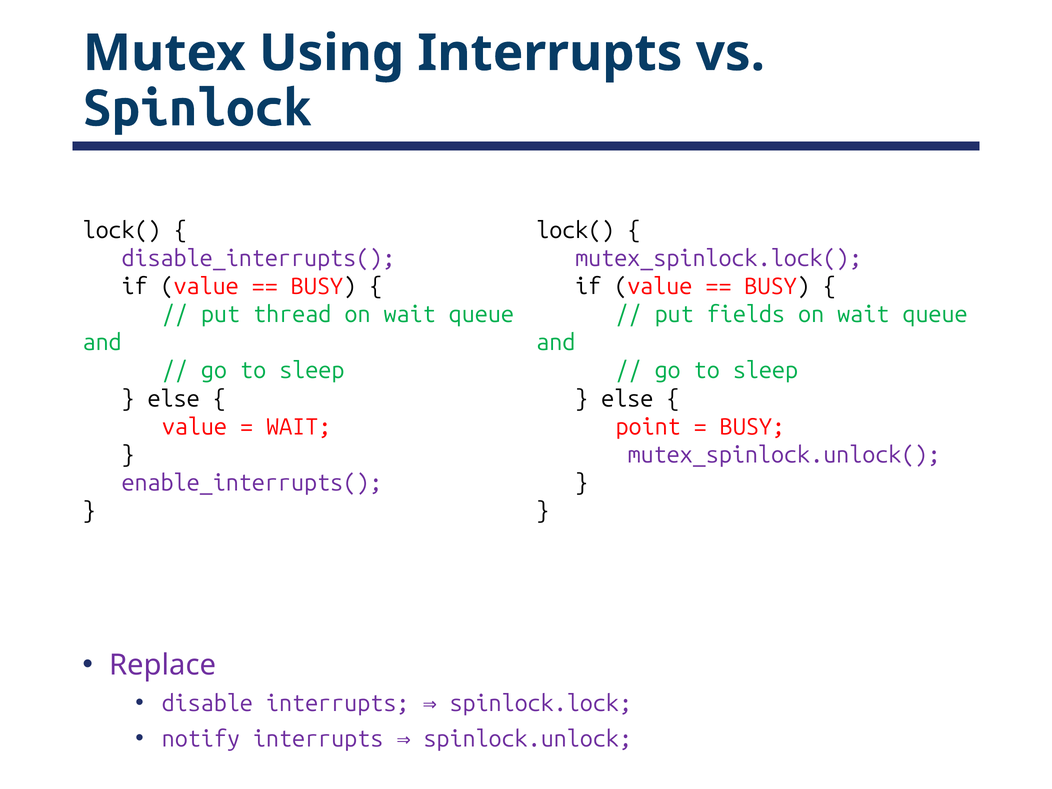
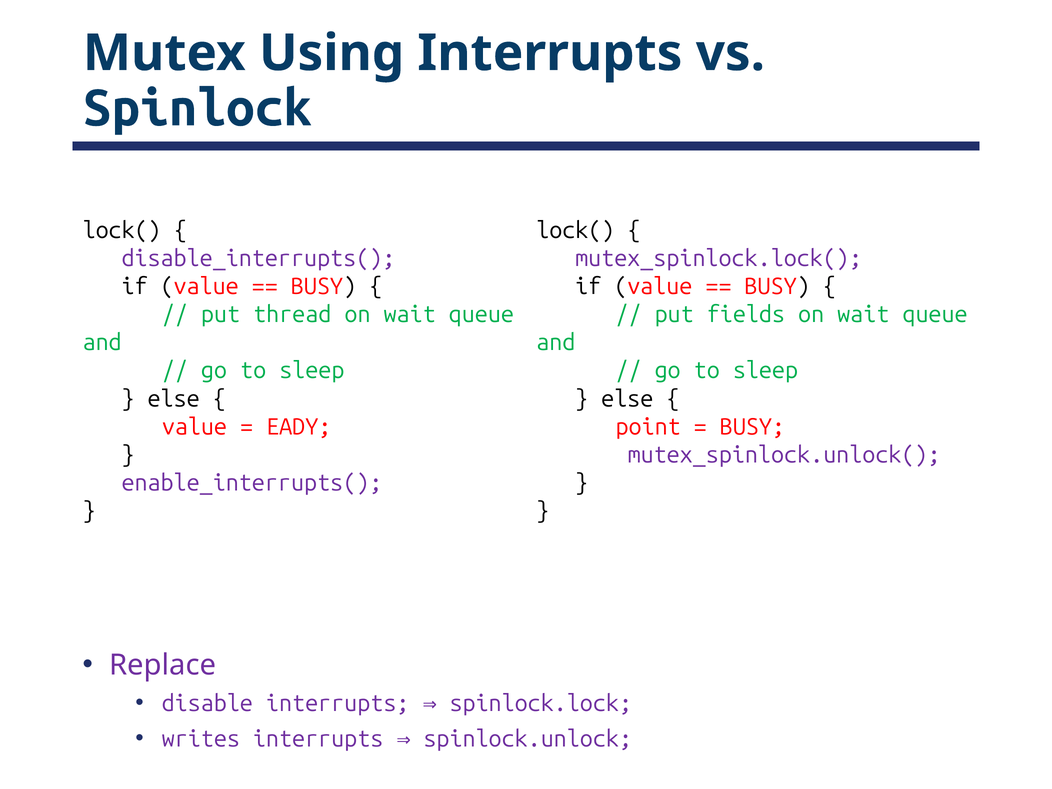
WAIT: WAIT -> EADY (299, 427)
notify: notify -> writes (201, 739)
